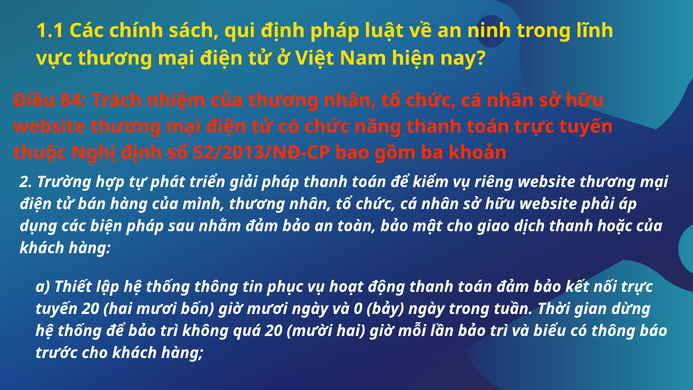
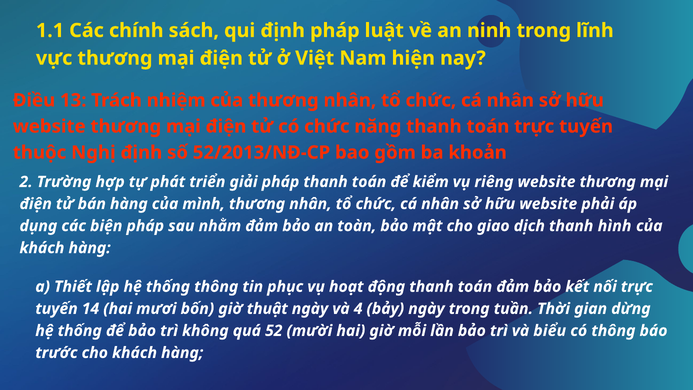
84: 84 -> 13 (73, 100)
hoặc: hoặc -> hình (615, 226)
tuyến 20: 20 -> 14 (90, 309)
giờ mươi: mươi -> thuật (267, 309)
0: 0 -> 4 (358, 309)
quá 20: 20 -> 52 (274, 331)
